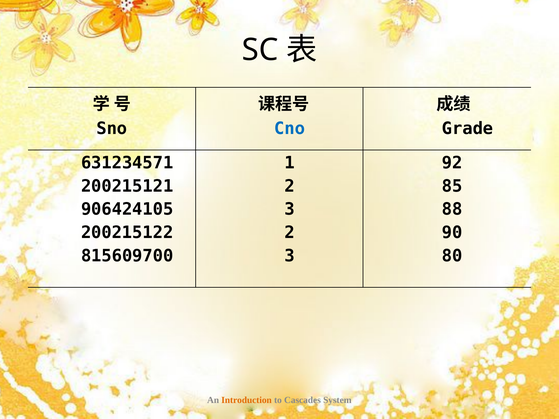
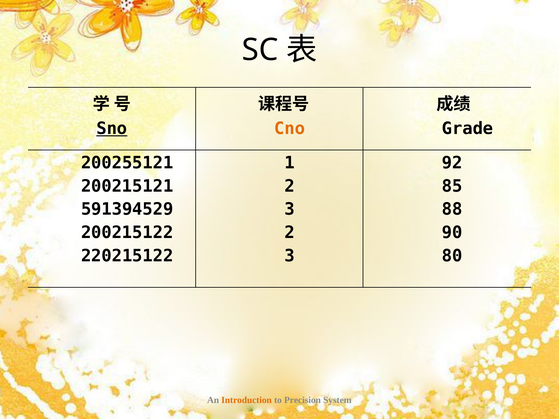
Sno underline: none -> present (112, 128)
Cno colour: blue -> orange (290, 128)
631234571: 631234571 -> 200255121 (127, 163)
906424105: 906424105 -> 591394529 (127, 209)
815609700: 815609700 -> 220215122 (127, 256)
Cascades: Cascades -> Precision (302, 400)
